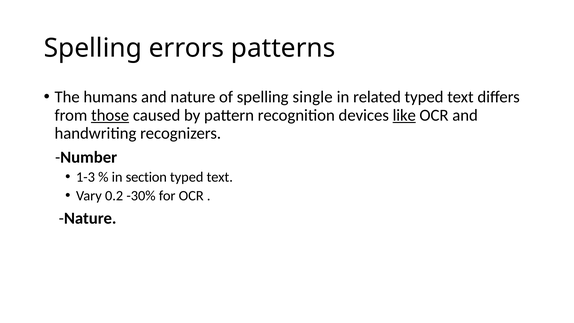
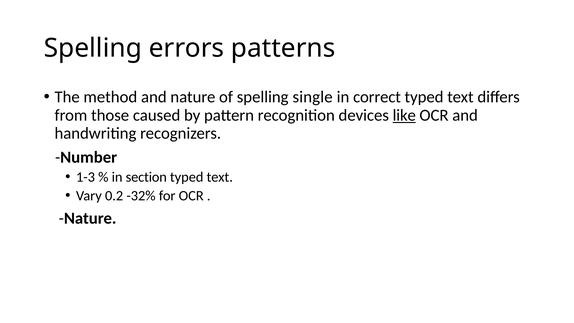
humans: humans -> method (110, 97)
related: related -> correct (377, 97)
those underline: present -> none (110, 115)
-30%: -30% -> -32% (141, 196)
